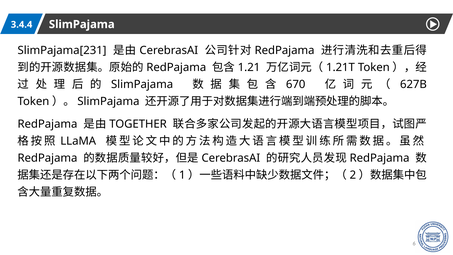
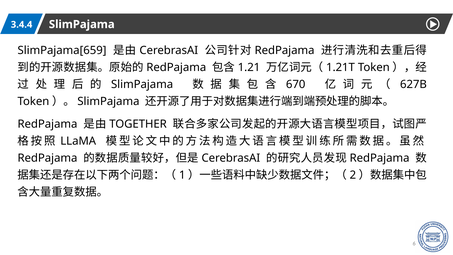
SlimPajama[231: SlimPajama[231 -> SlimPajama[659 (62, 51)
